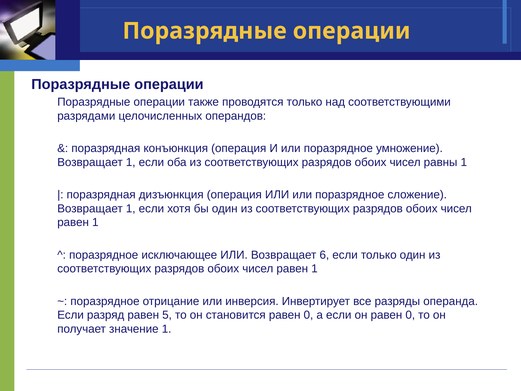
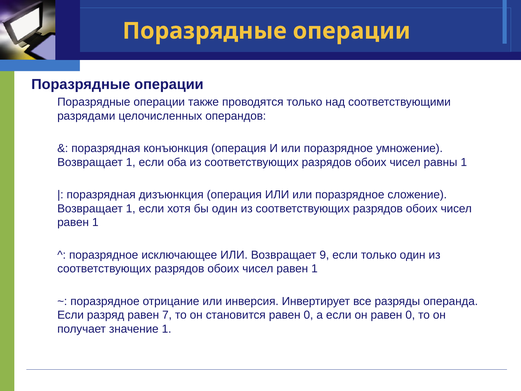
6: 6 -> 9 (324, 255)
5: 5 -> 7 (167, 315)
